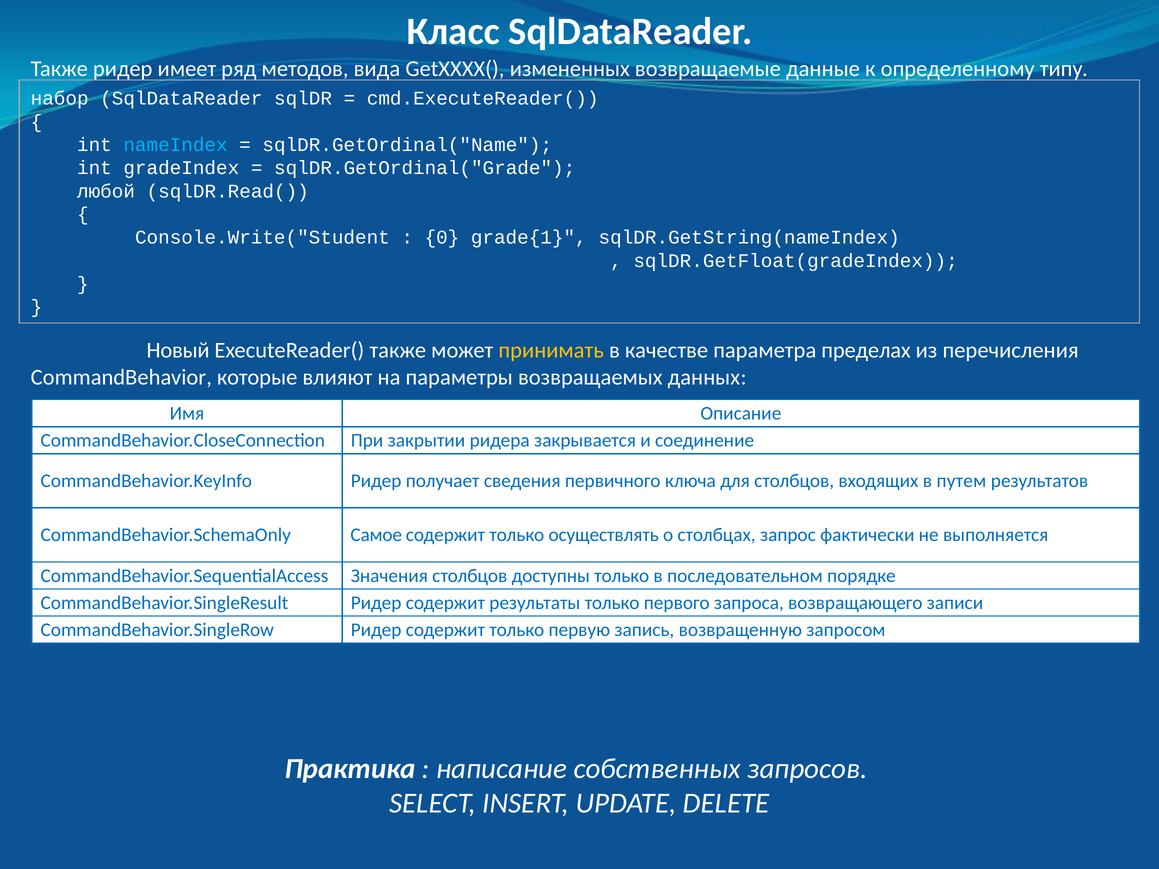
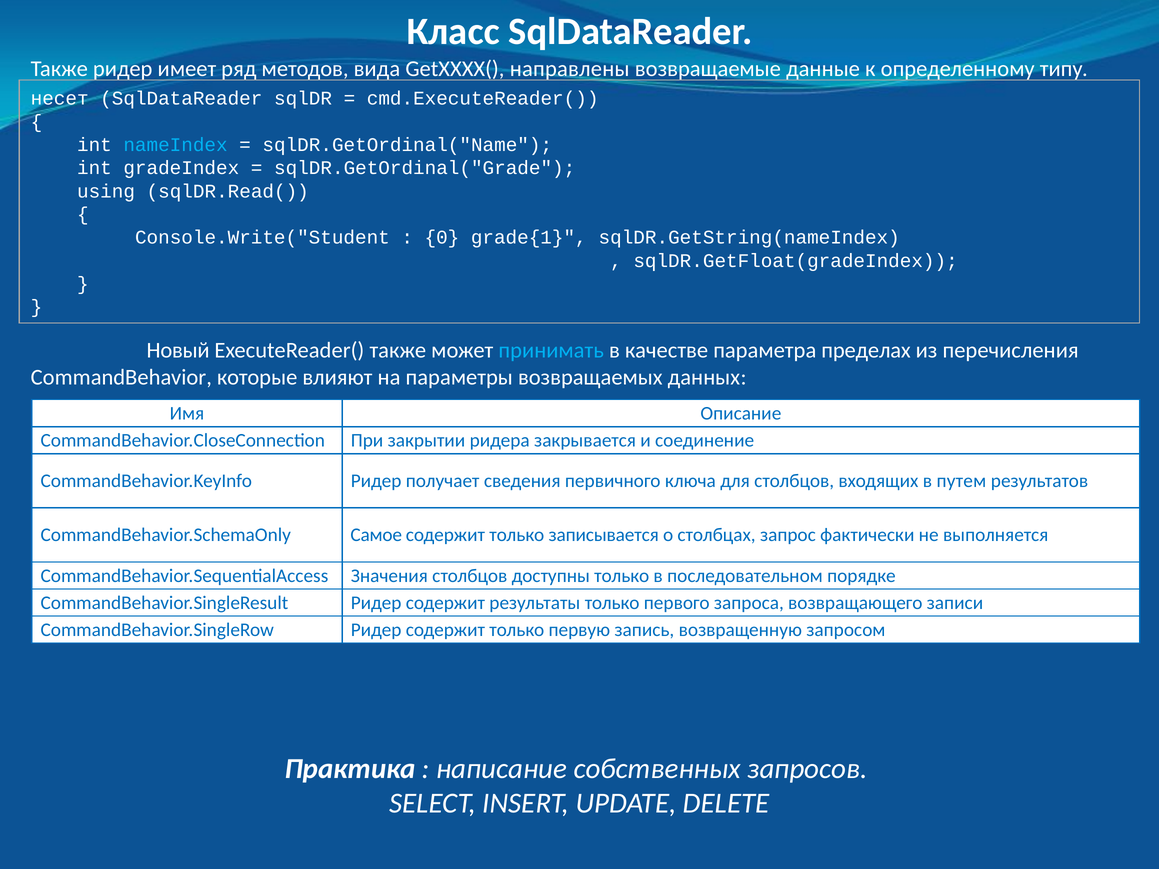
измененных: измененных -> направлены (570, 69)
набор: набор -> несет (60, 99)
любой: любой -> using (106, 191)
принимать colour: yellow -> light blue (551, 350)
осуществлять: осуществлять -> записывается (604, 535)
